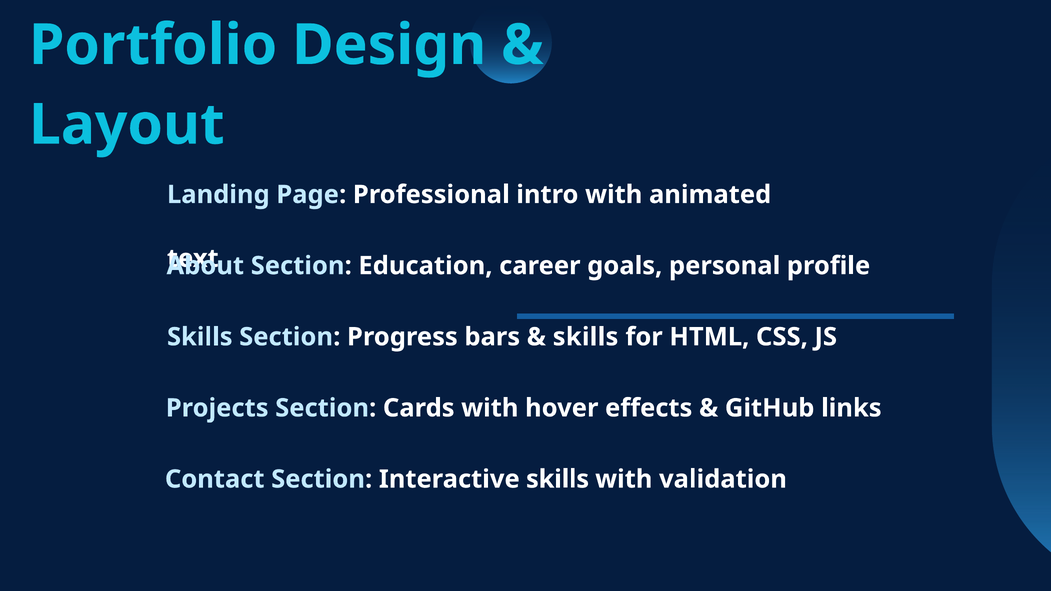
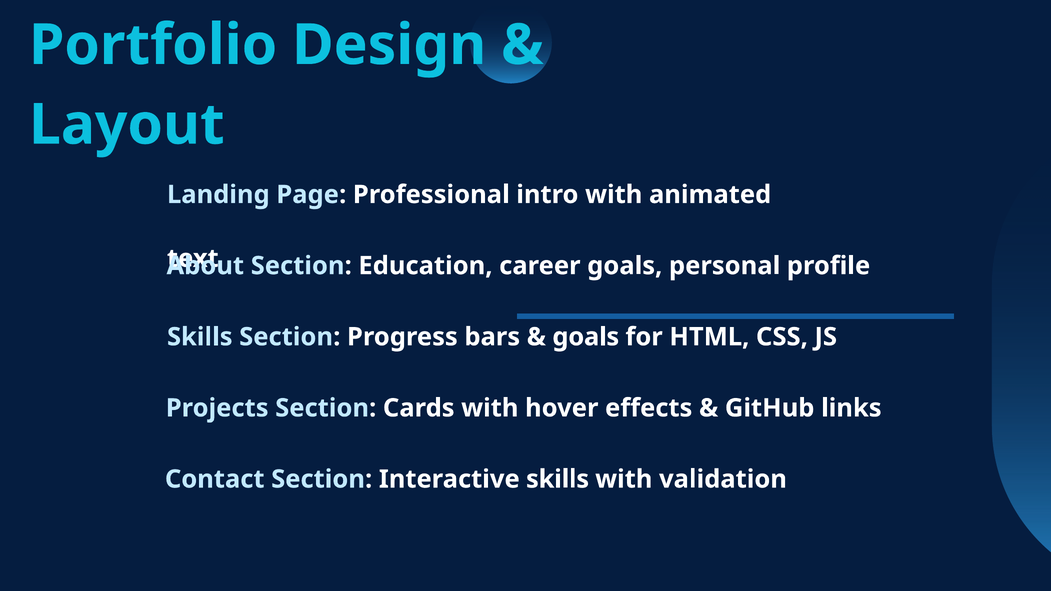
skills: skills -> goals (586, 337)
